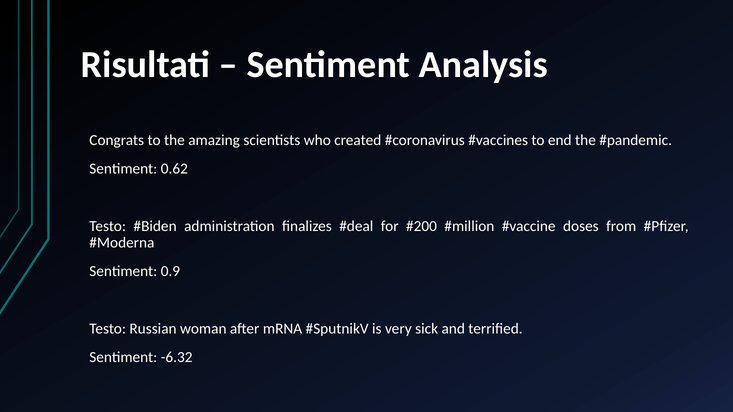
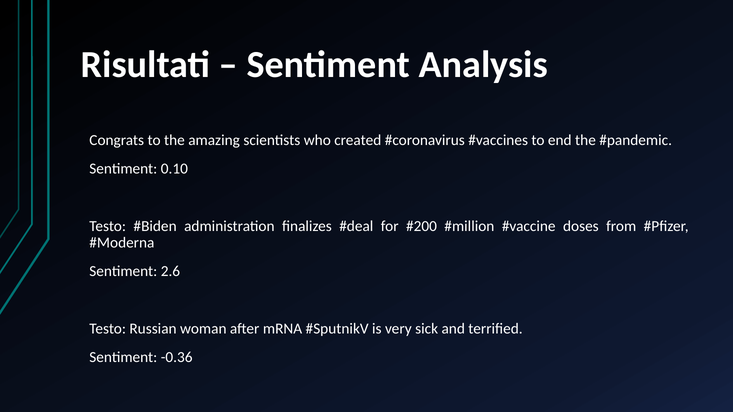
0.62: 0.62 -> 0.10 (174, 169)
0.9: 0.9 -> 2.6 (170, 272)
-6.32: -6.32 -> -0.36 (177, 358)
